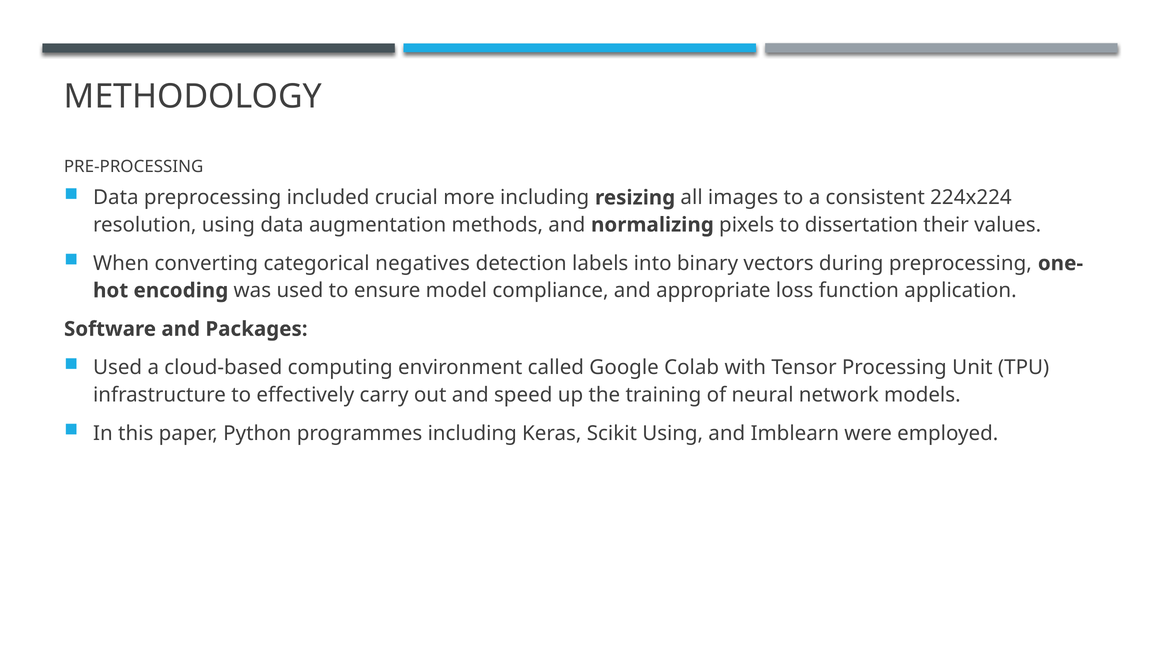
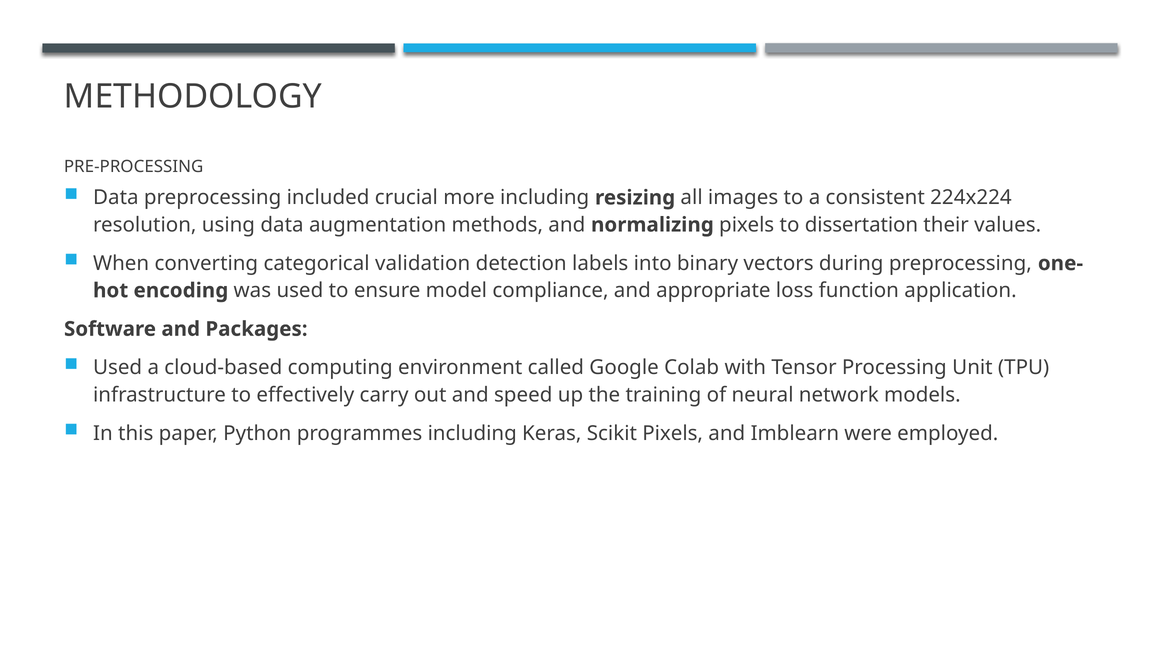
negatives: negatives -> validation (423, 263)
Scikit Using: Using -> Pixels (673, 433)
